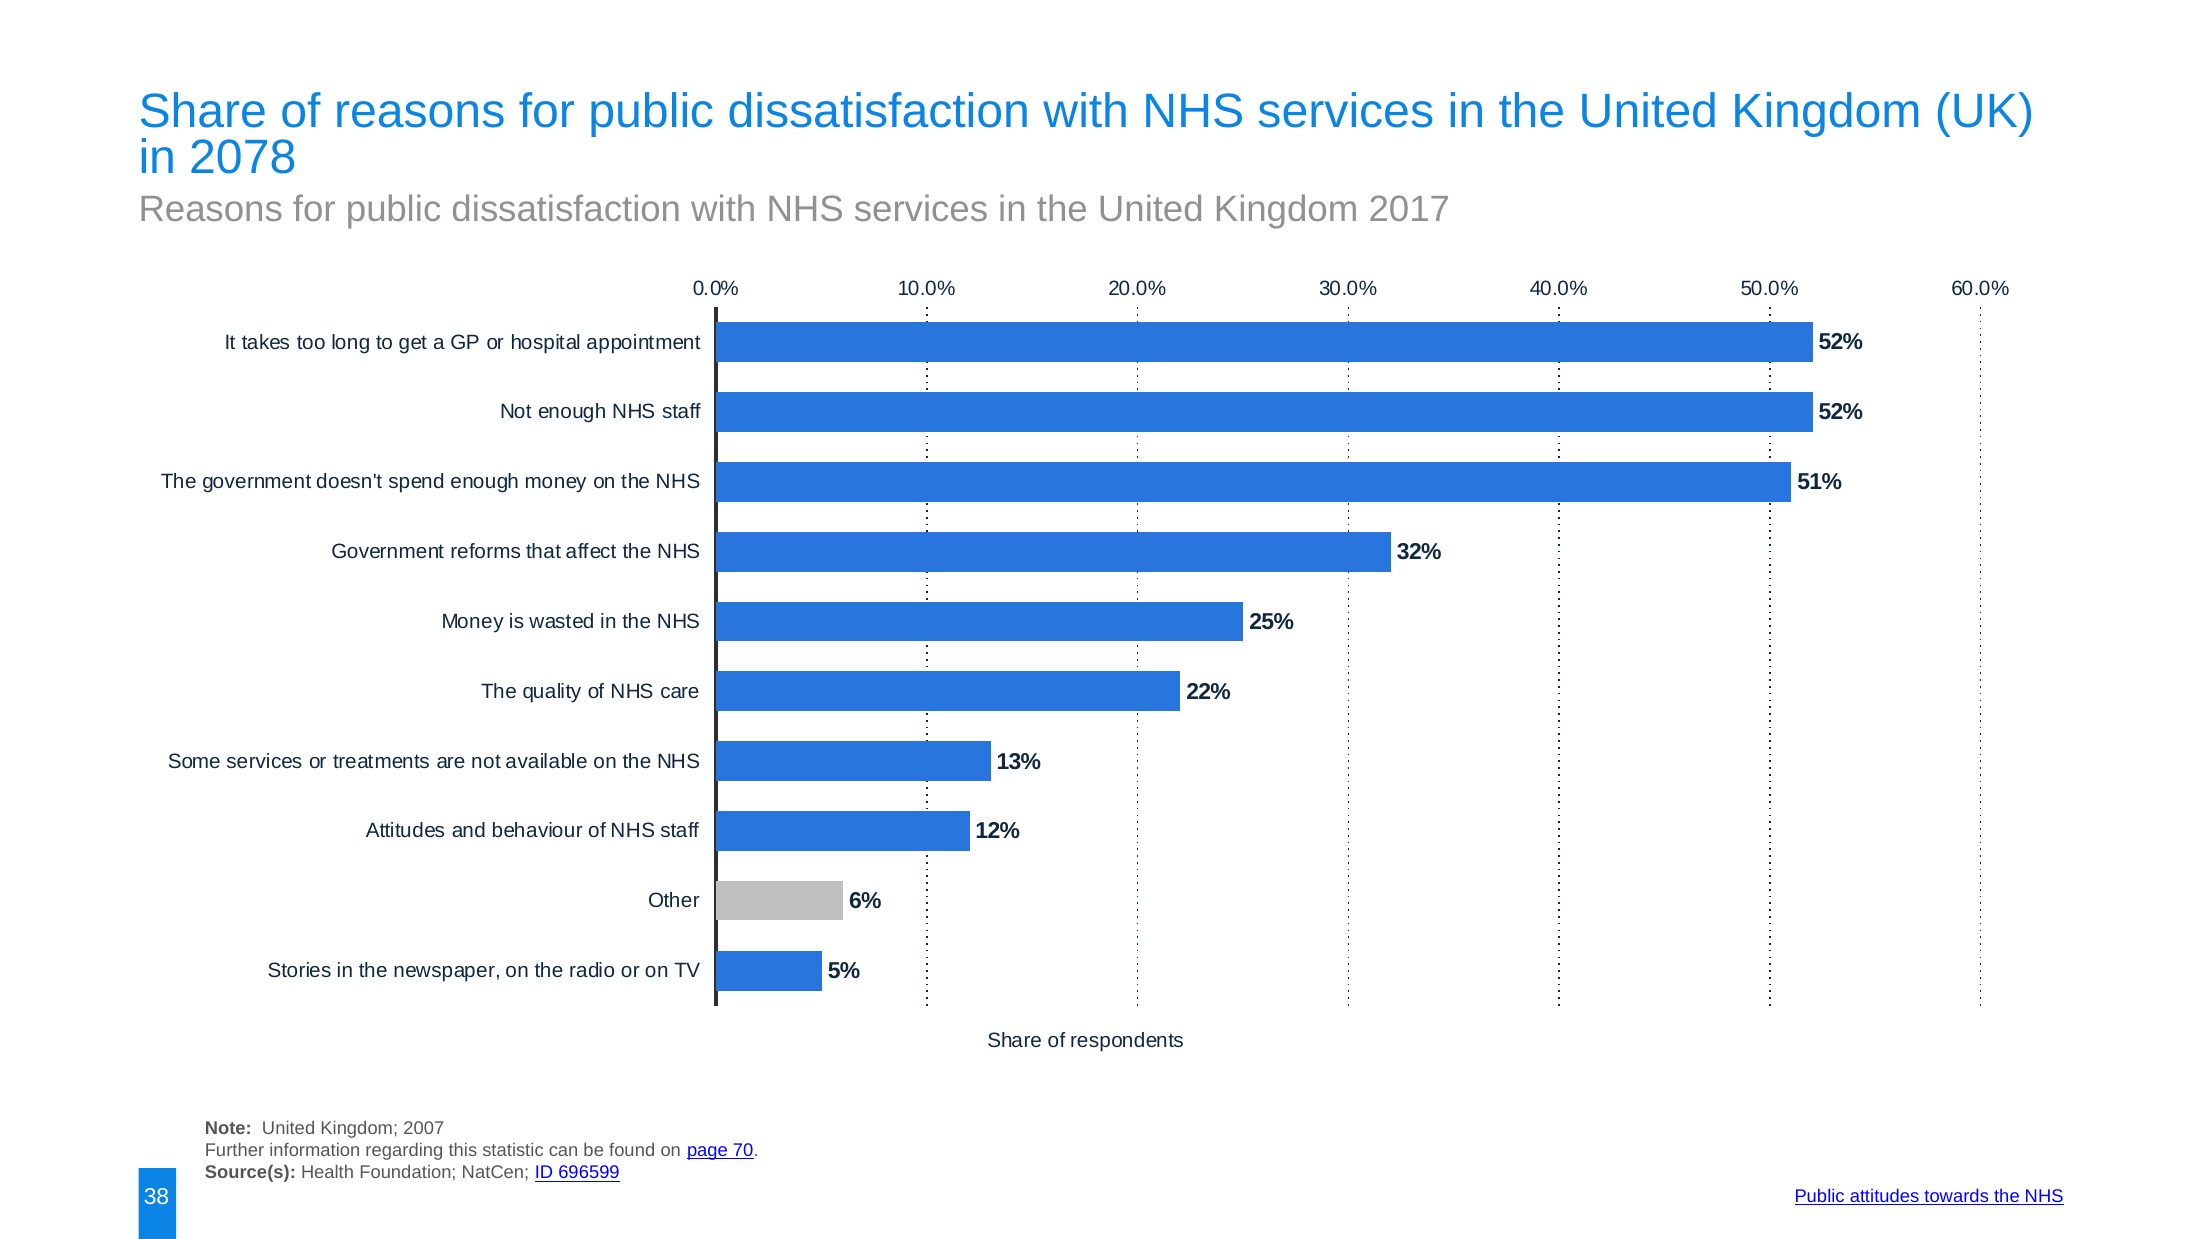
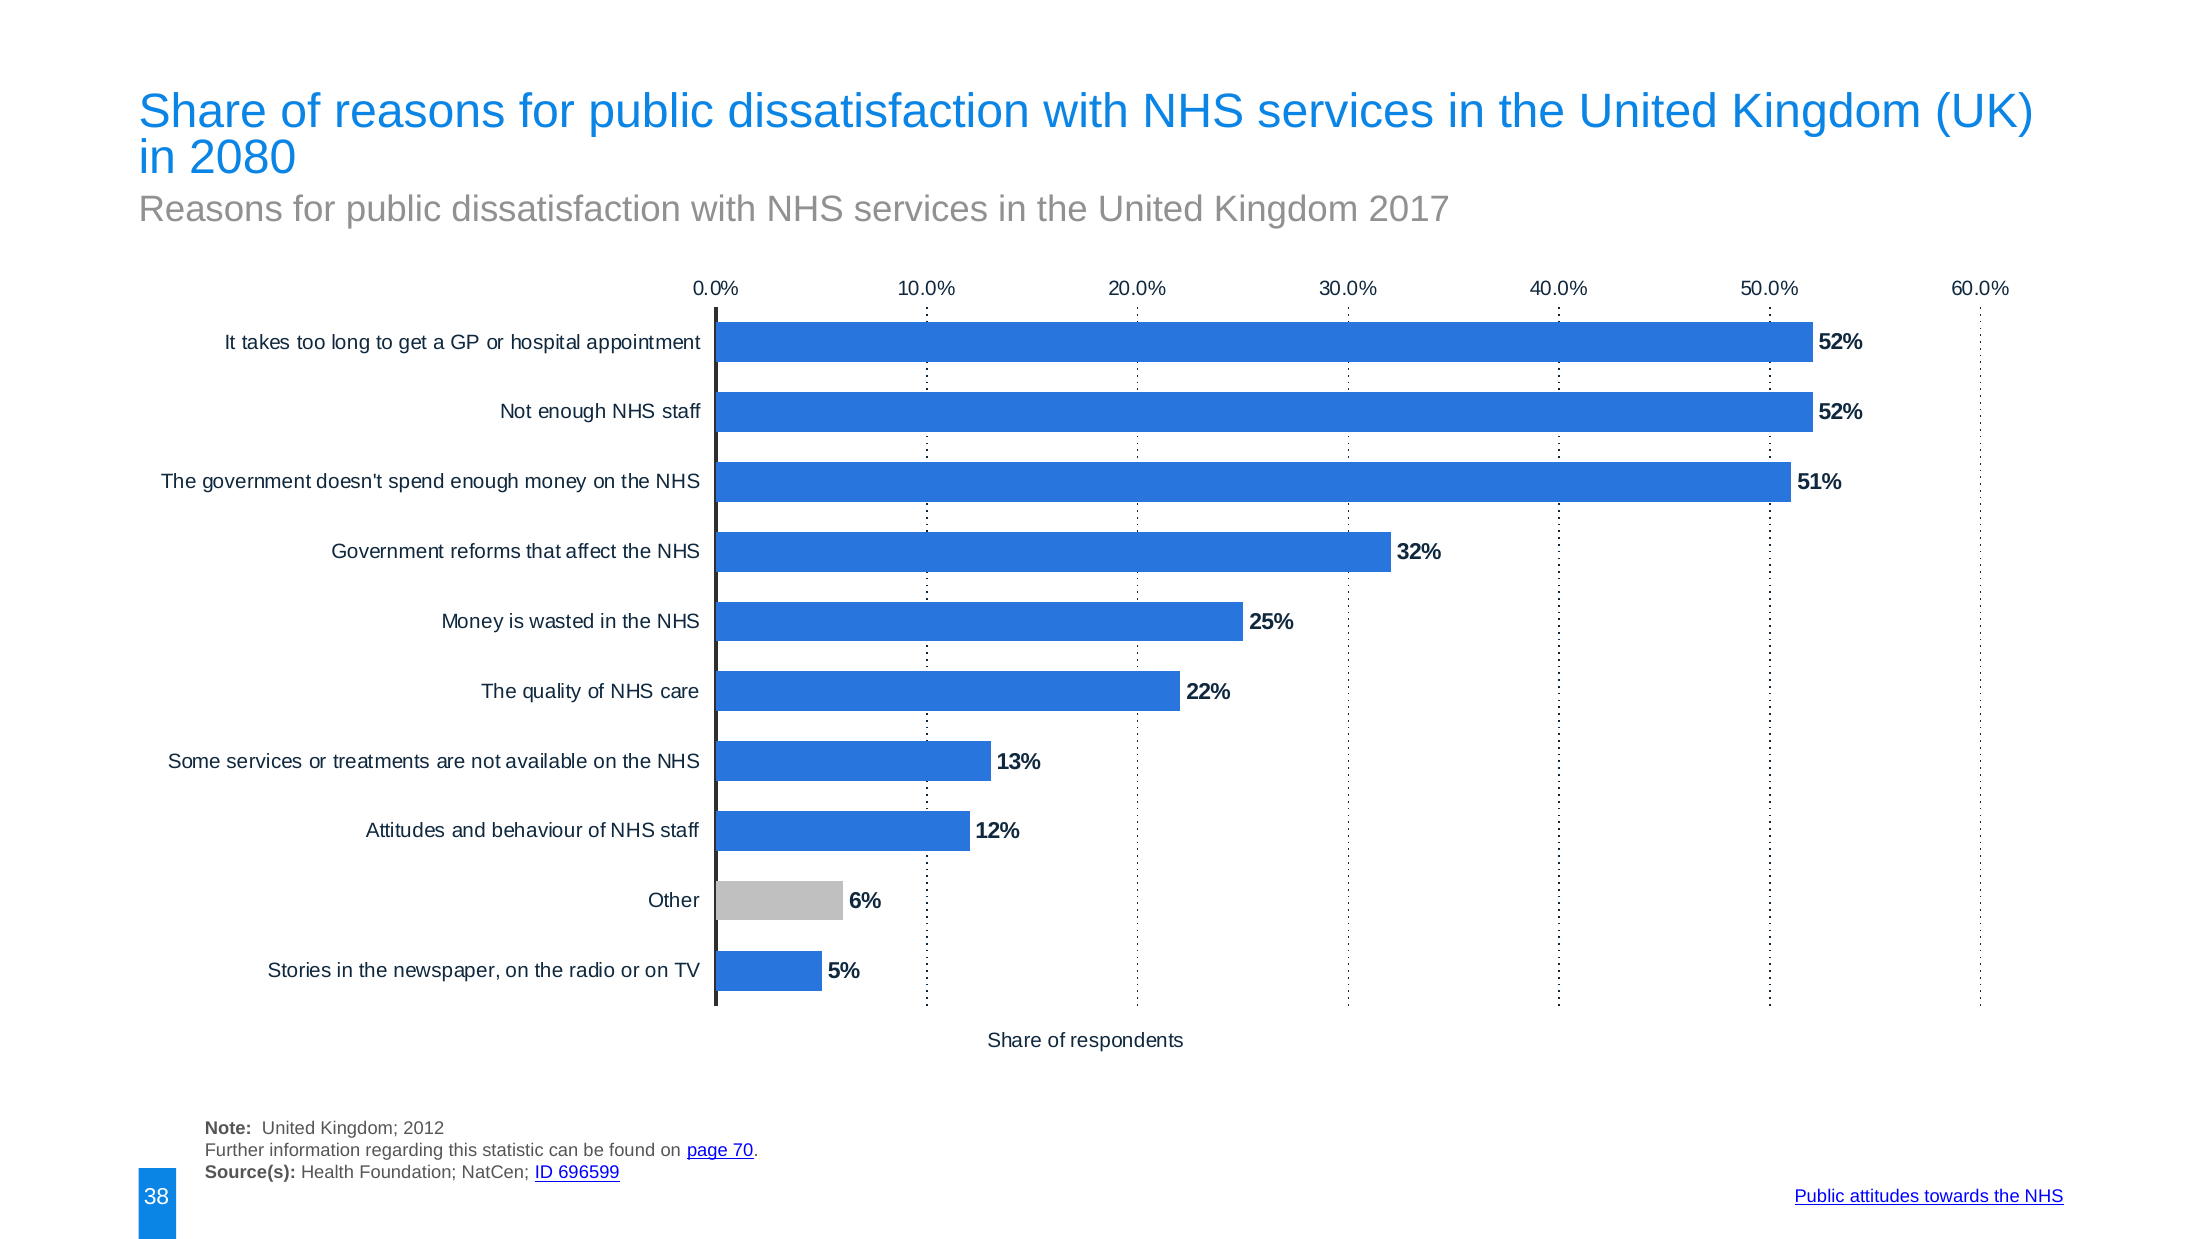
2078: 2078 -> 2080 (243, 158)
2007: 2007 -> 2012 (424, 1129)
